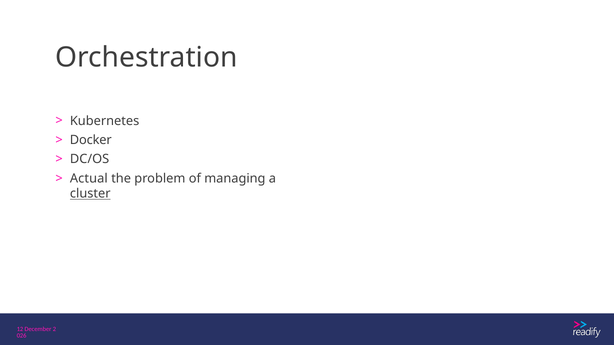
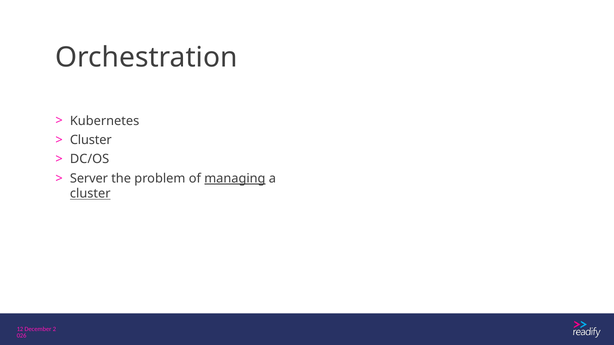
Docker: Docker -> Cluster (91, 140)
Actual: Actual -> Server (89, 179)
managing underline: none -> present (235, 179)
